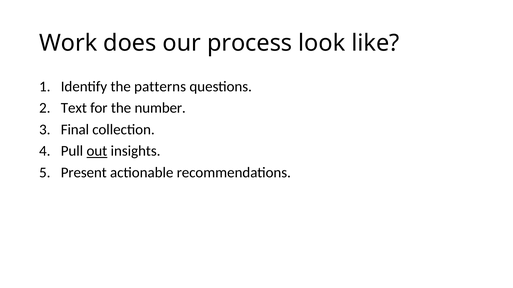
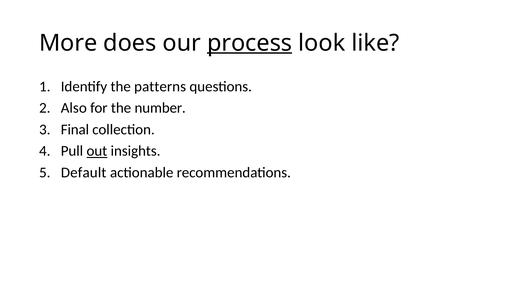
Work: Work -> More (68, 43)
process underline: none -> present (250, 43)
Text: Text -> Also (74, 108)
Present: Present -> Default (84, 173)
